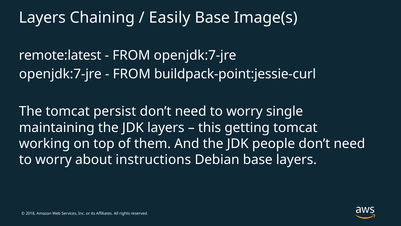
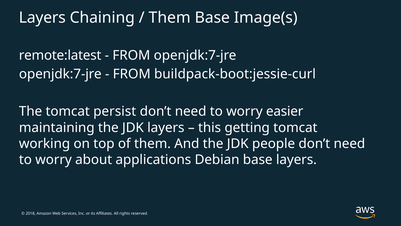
Easily: Easily -> Them (170, 17)
buildpack-point:jessie-curl: buildpack-point:jessie-curl -> buildpack-boot:jessie-curl (235, 74)
single: single -> easier (285, 111)
instructions: instructions -> applications (153, 159)
